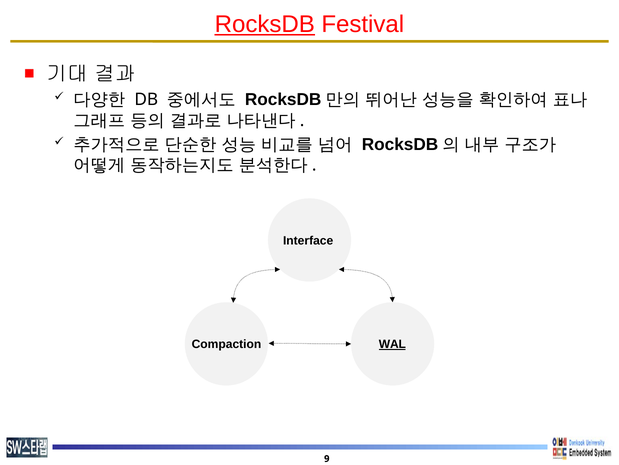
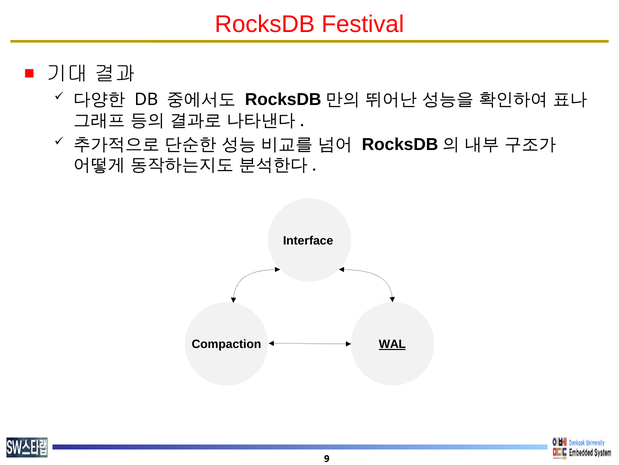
RocksDB underline: present -> none (265, 24)
